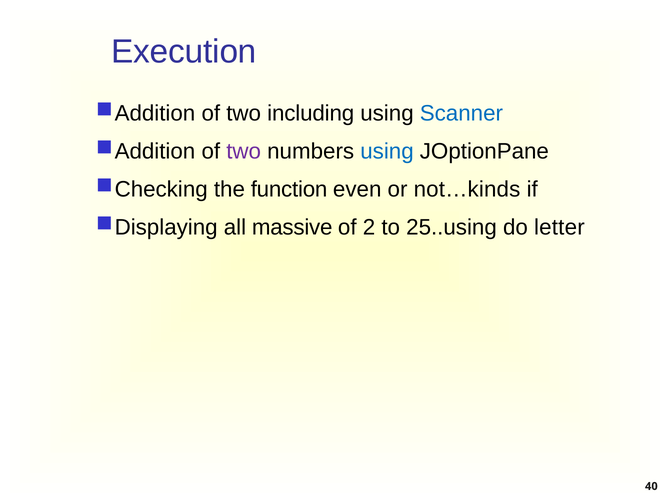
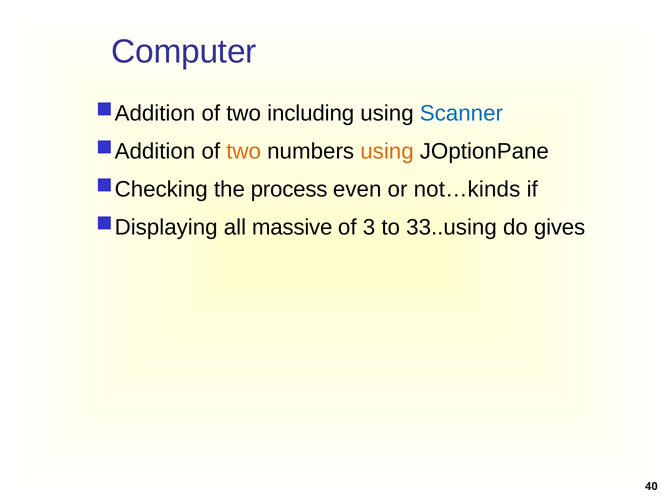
Execution: Execution -> Computer (184, 51)
two colour: purple -> orange (244, 151)
using colour: blue -> orange (387, 151)
function: function -> process (289, 189)
2: 2 -> 3 (369, 227)
25..using: 25..using -> 33..using (452, 227)
letter: letter -> gives (560, 227)
